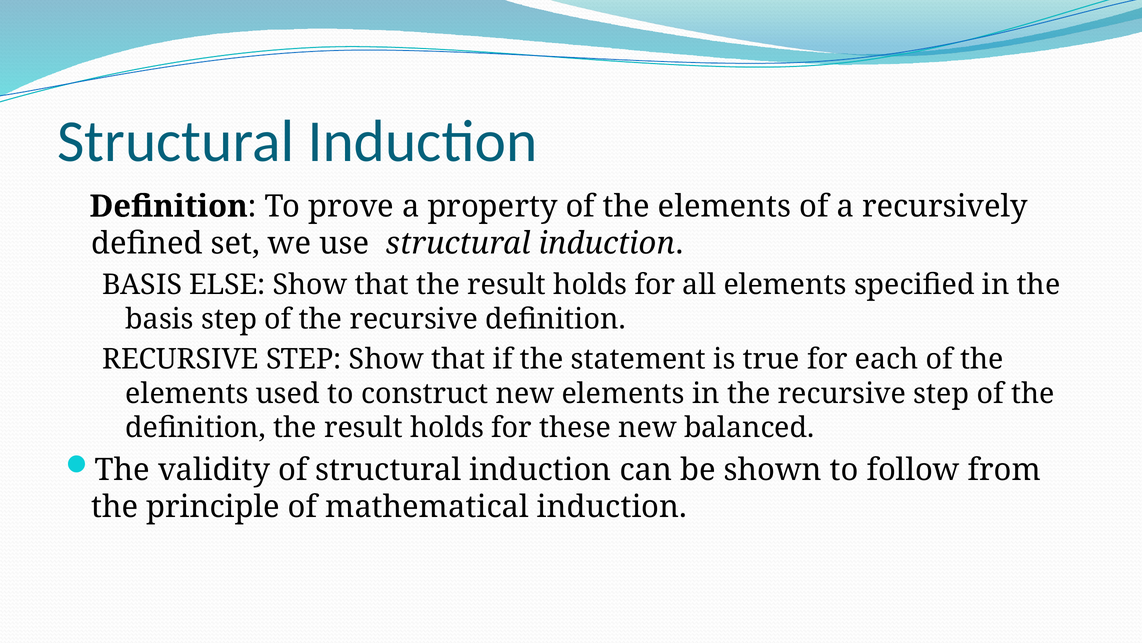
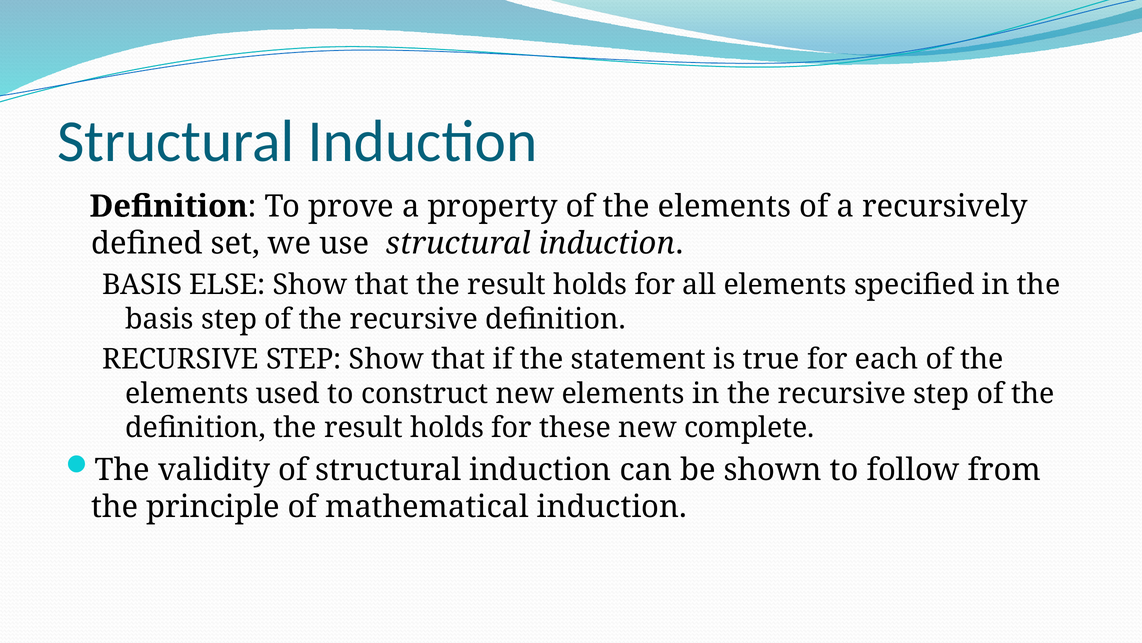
balanced: balanced -> complete (749, 427)
